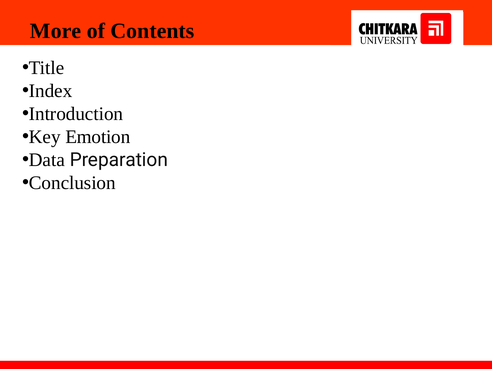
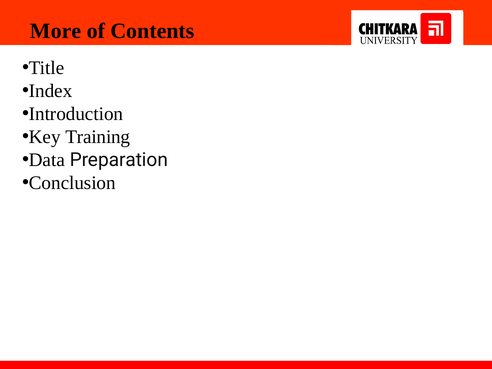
Emotion: Emotion -> Training (98, 137)
